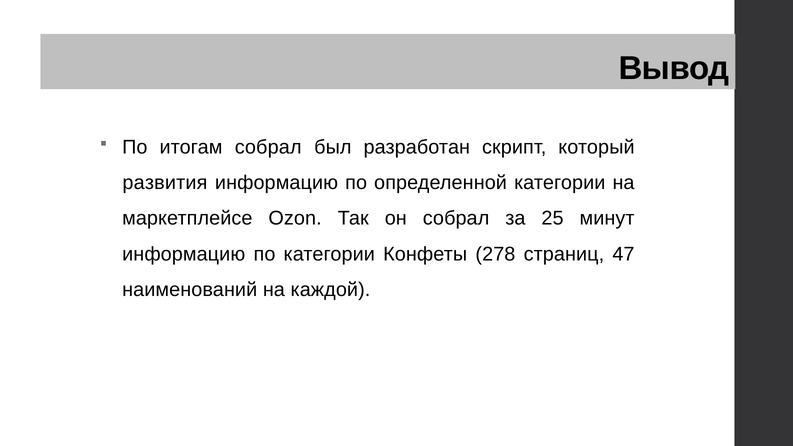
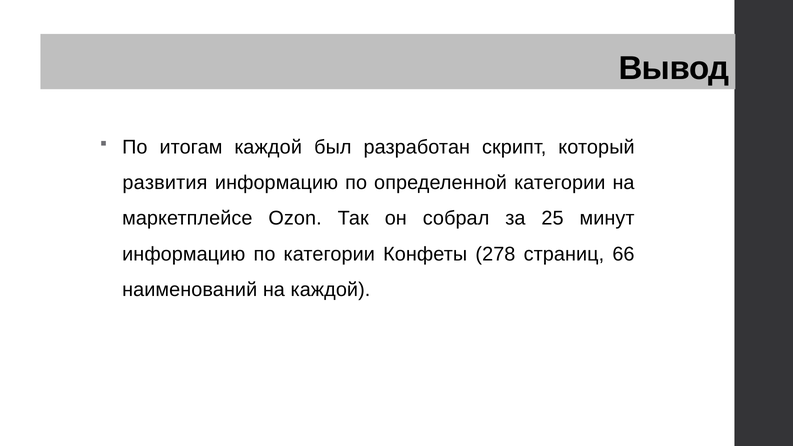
итогам собрал: собрал -> каждой (268, 147)
47: 47 -> 66 (623, 254)
